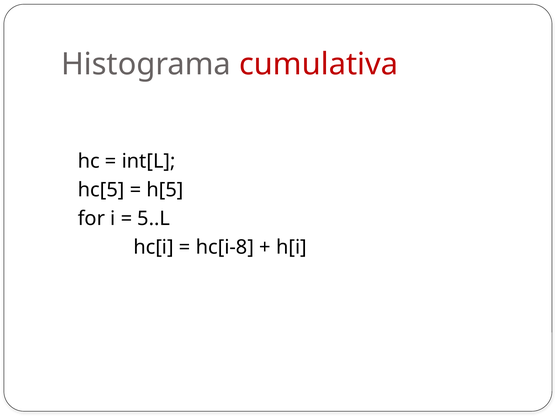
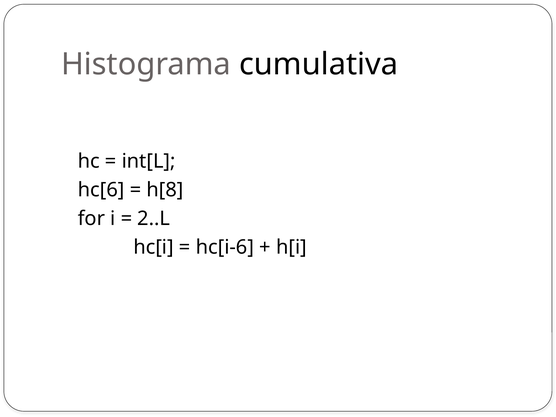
cumulativa colour: red -> black (319, 64)
hc[5: hc[5 -> hc[6 (101, 190)
h[5: h[5 -> h[8 (165, 190)
5..L: 5..L -> 2..L (154, 218)
hc[i-8: hc[i-8 -> hc[i-6 (225, 247)
